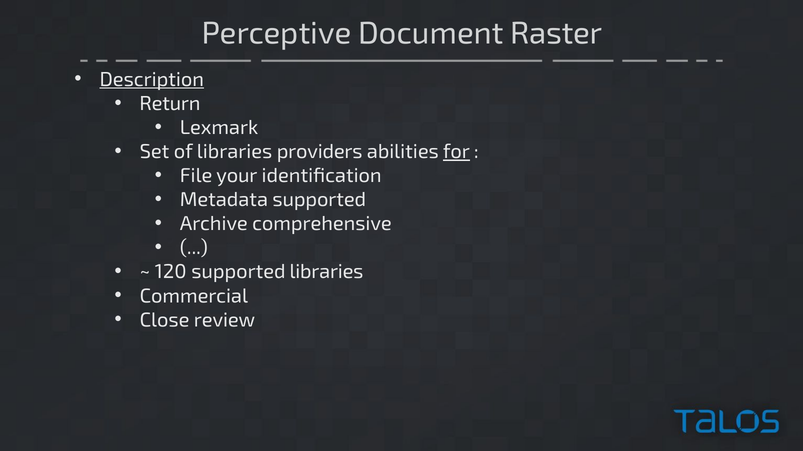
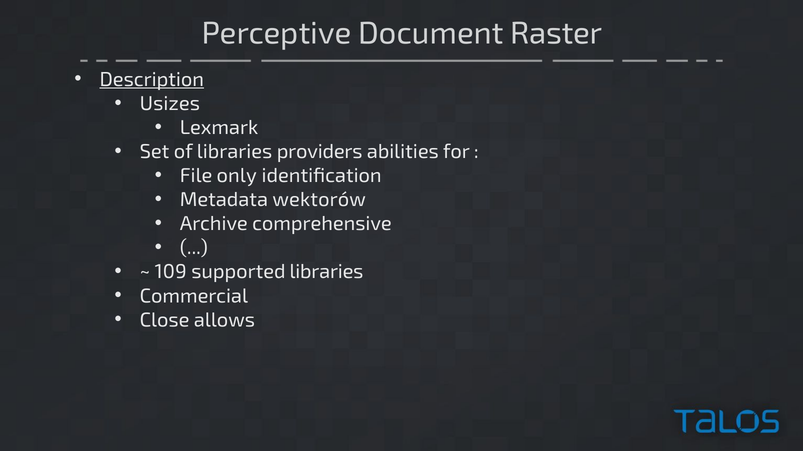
Return: Return -> Usizes (170, 104)
for underline: present -> none (456, 152)
your: your -> only (237, 176)
Metadata supported: supported -> wektorów (319, 200)
120: 120 -> 109 (171, 272)
review: review -> allows (224, 320)
